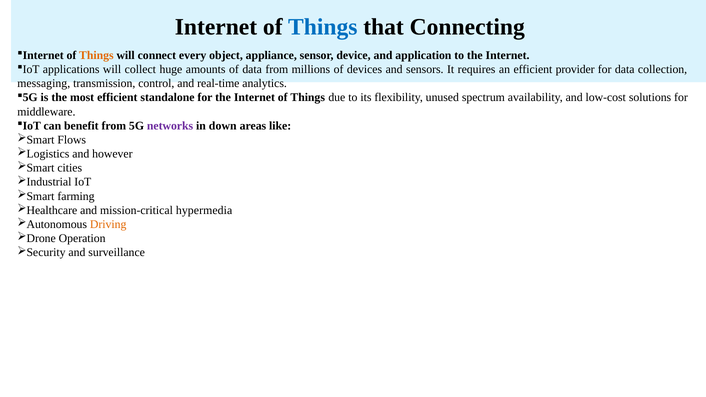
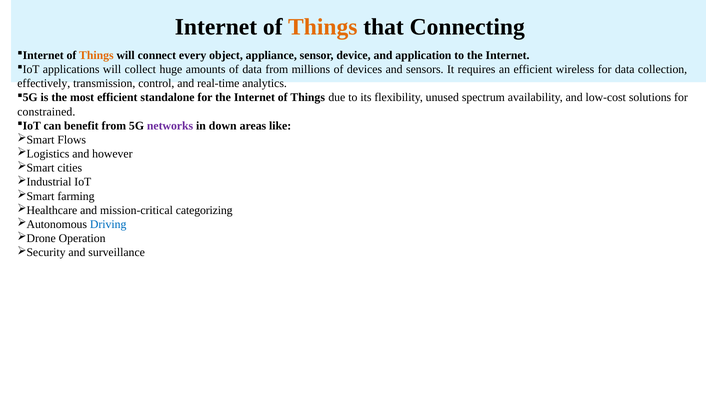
Things colour: blue -> orange (323, 27)
provider: provider -> wireless (575, 69)
messaging: messaging -> effectively (44, 84)
middleware: middleware -> constrained (46, 112)
hypermedia: hypermedia -> categorizing (204, 210)
Driving colour: orange -> blue (108, 224)
